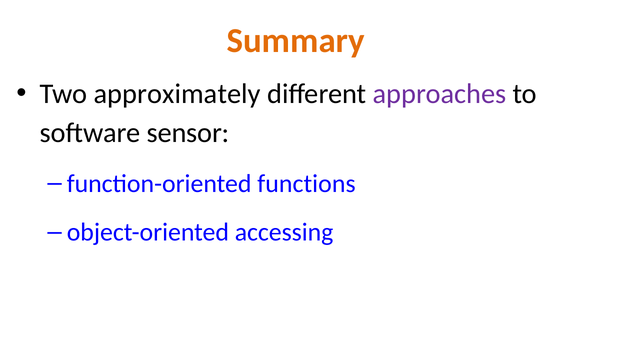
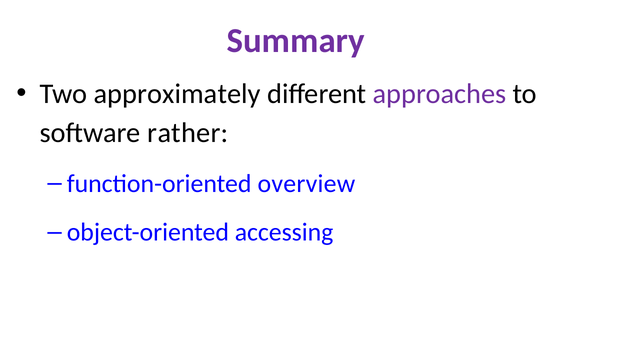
Summary colour: orange -> purple (296, 41)
sensor: sensor -> rather (188, 133)
functions: functions -> overview (306, 184)
